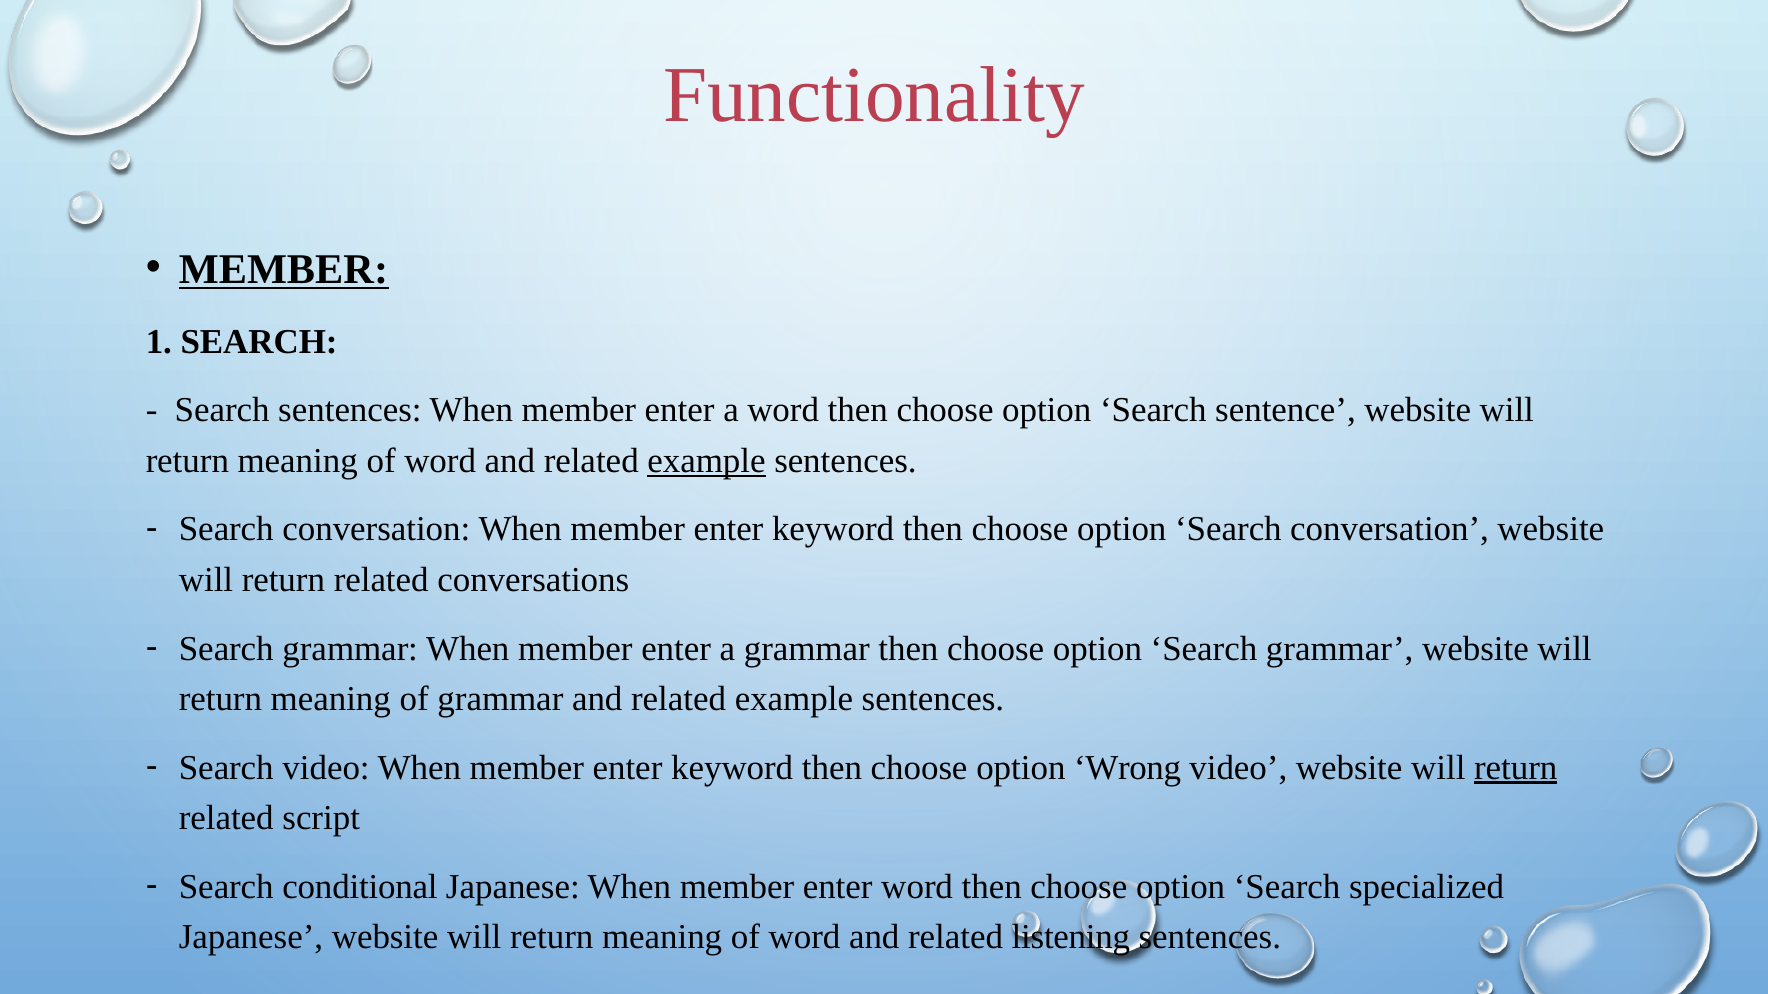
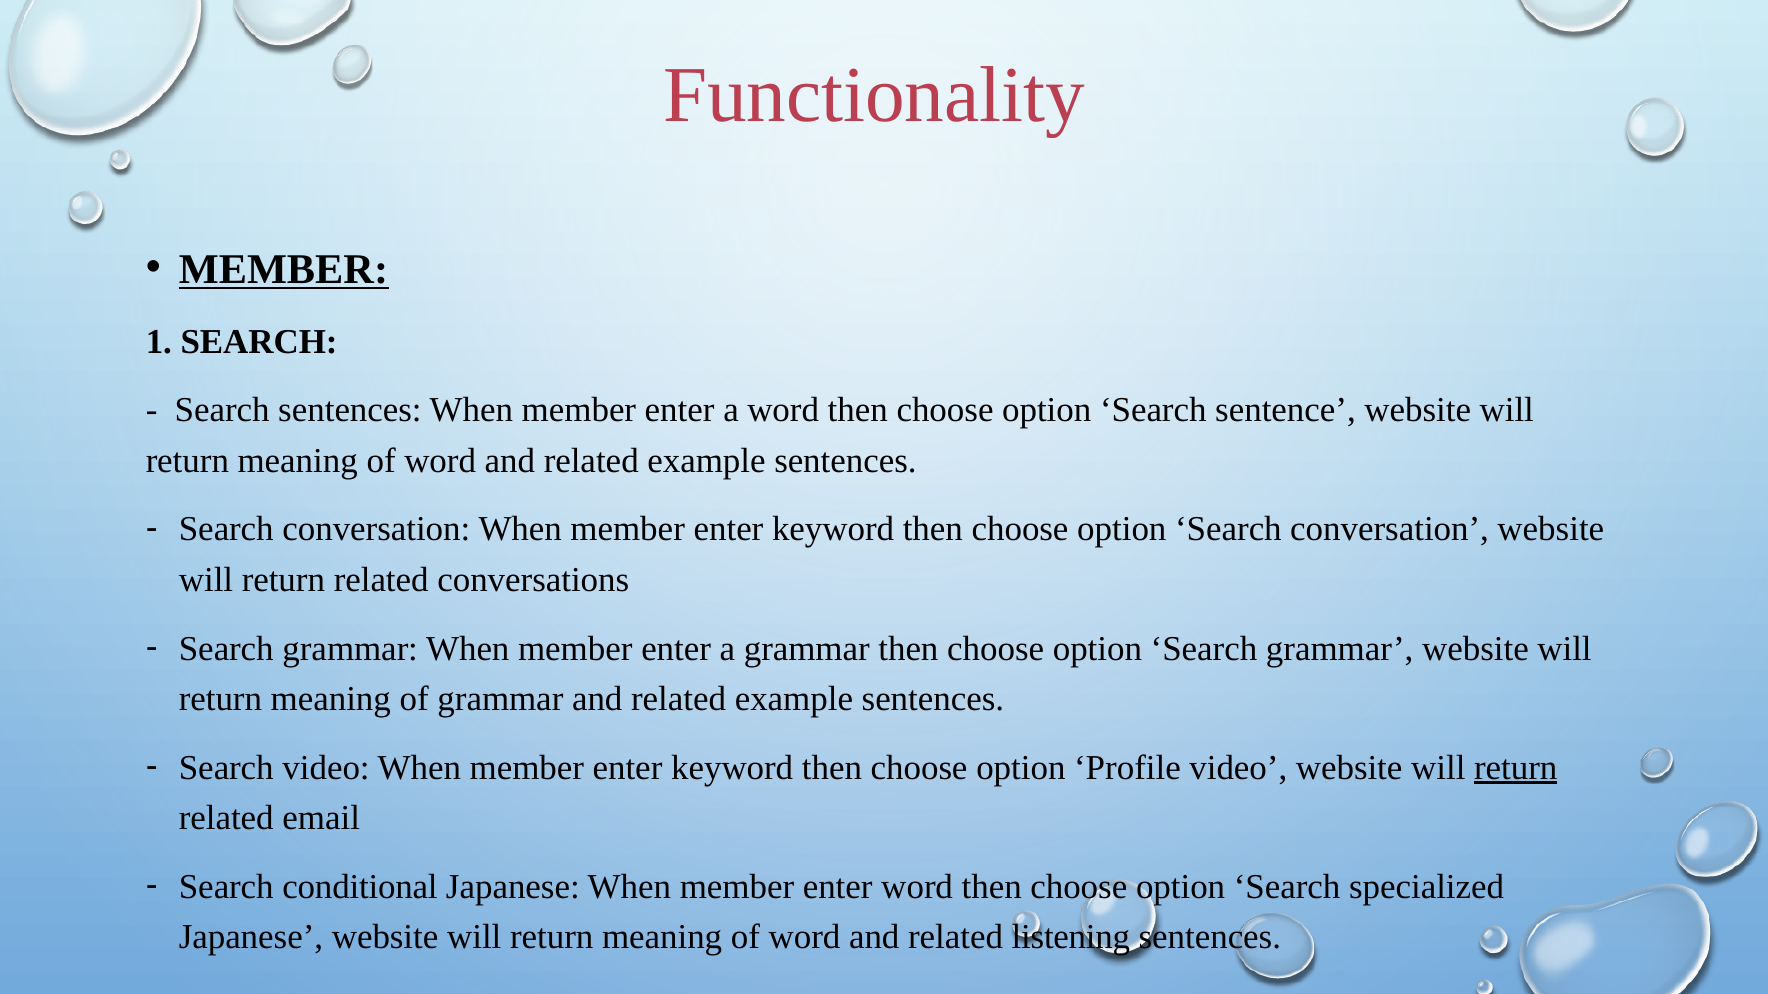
example underline: present -> none (706, 461)
Wrong: Wrong -> Profile (1127, 768)
script: script -> email (321, 818)
